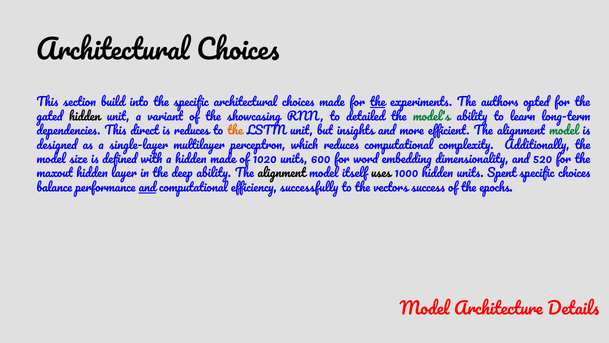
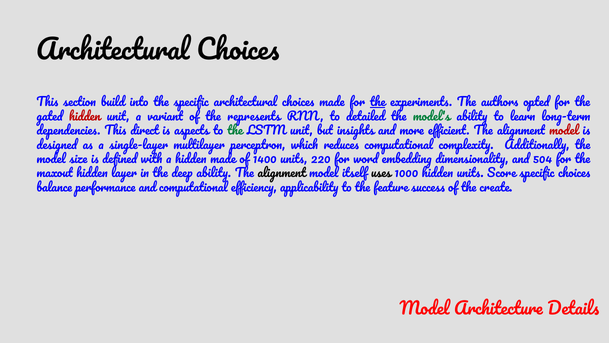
hidden colour: black -> red (85, 116)
showcasing: showcasing -> represents (254, 116)
is reduces: reduces -> aspects (191, 131)
the colour: orange -> green (235, 131)
model colour: green -> red (564, 131)
1020: 1020 -> 1400 (265, 159)
600: 600 -> 220 (321, 159)
520: 520 -> 504 (543, 159)
Spent: Spent -> Score (501, 173)
and underline: present -> none (147, 188)
successfully: successfully -> applicability (309, 188)
vectors: vectors -> feature (391, 188)
epochs: epochs -> create (496, 188)
